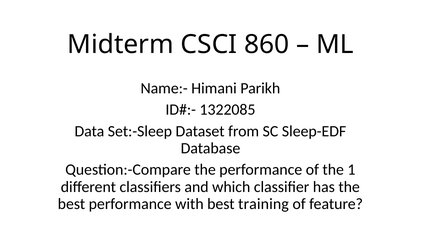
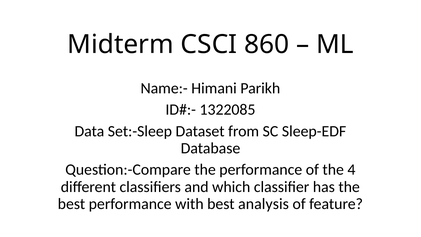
1: 1 -> 4 (351, 170)
training: training -> analysis (264, 204)
